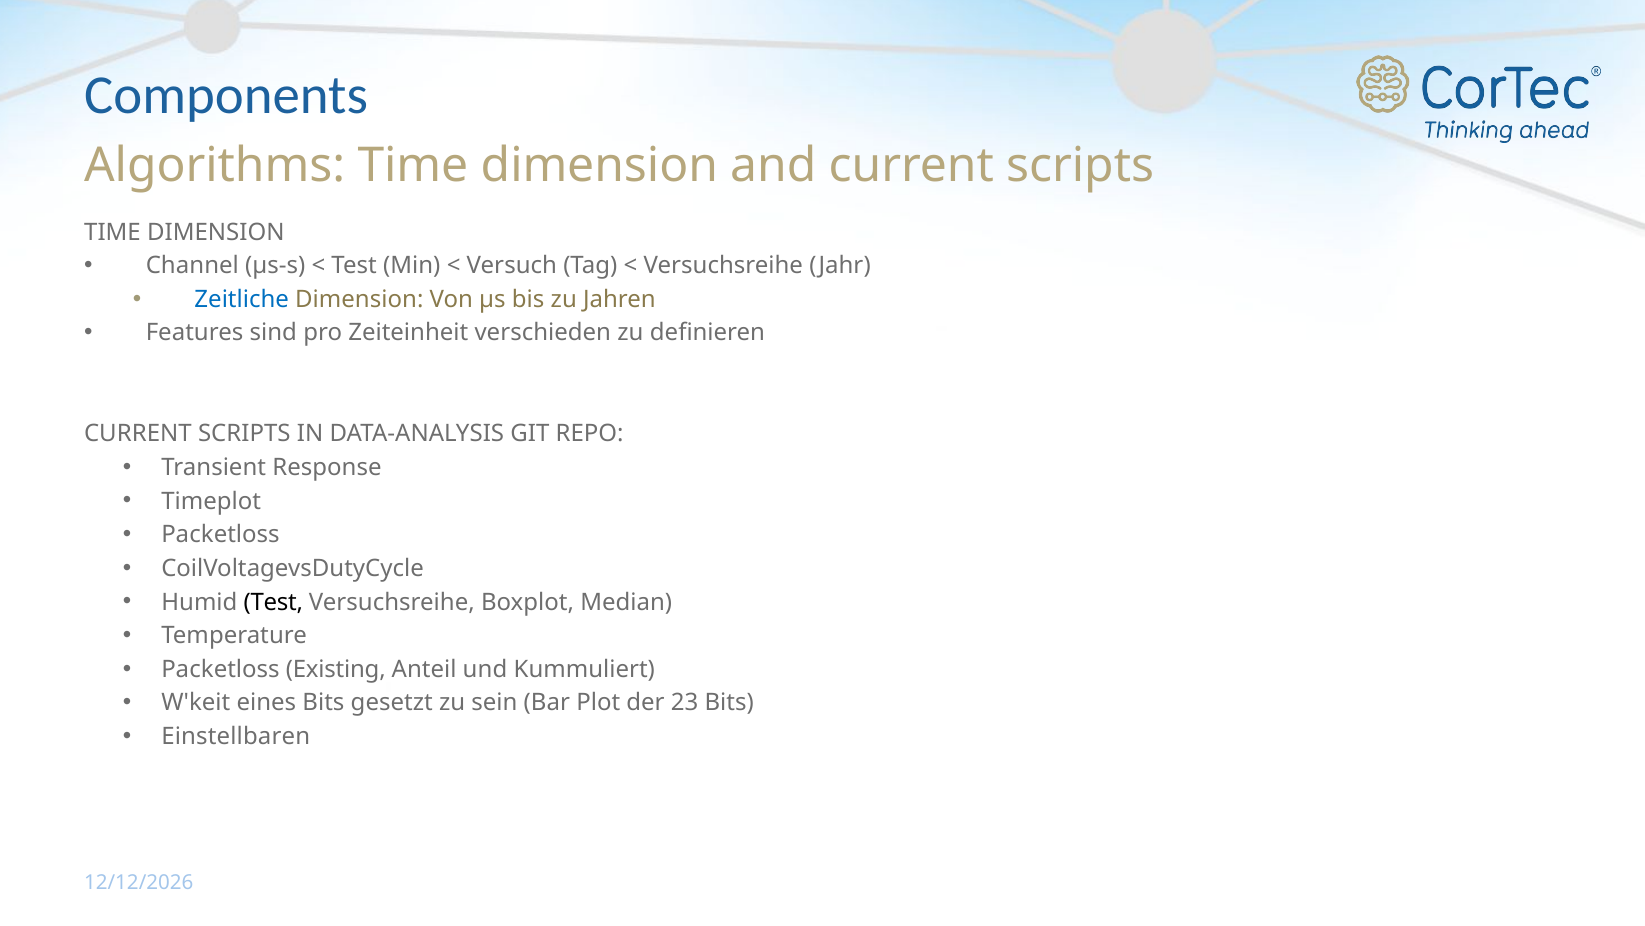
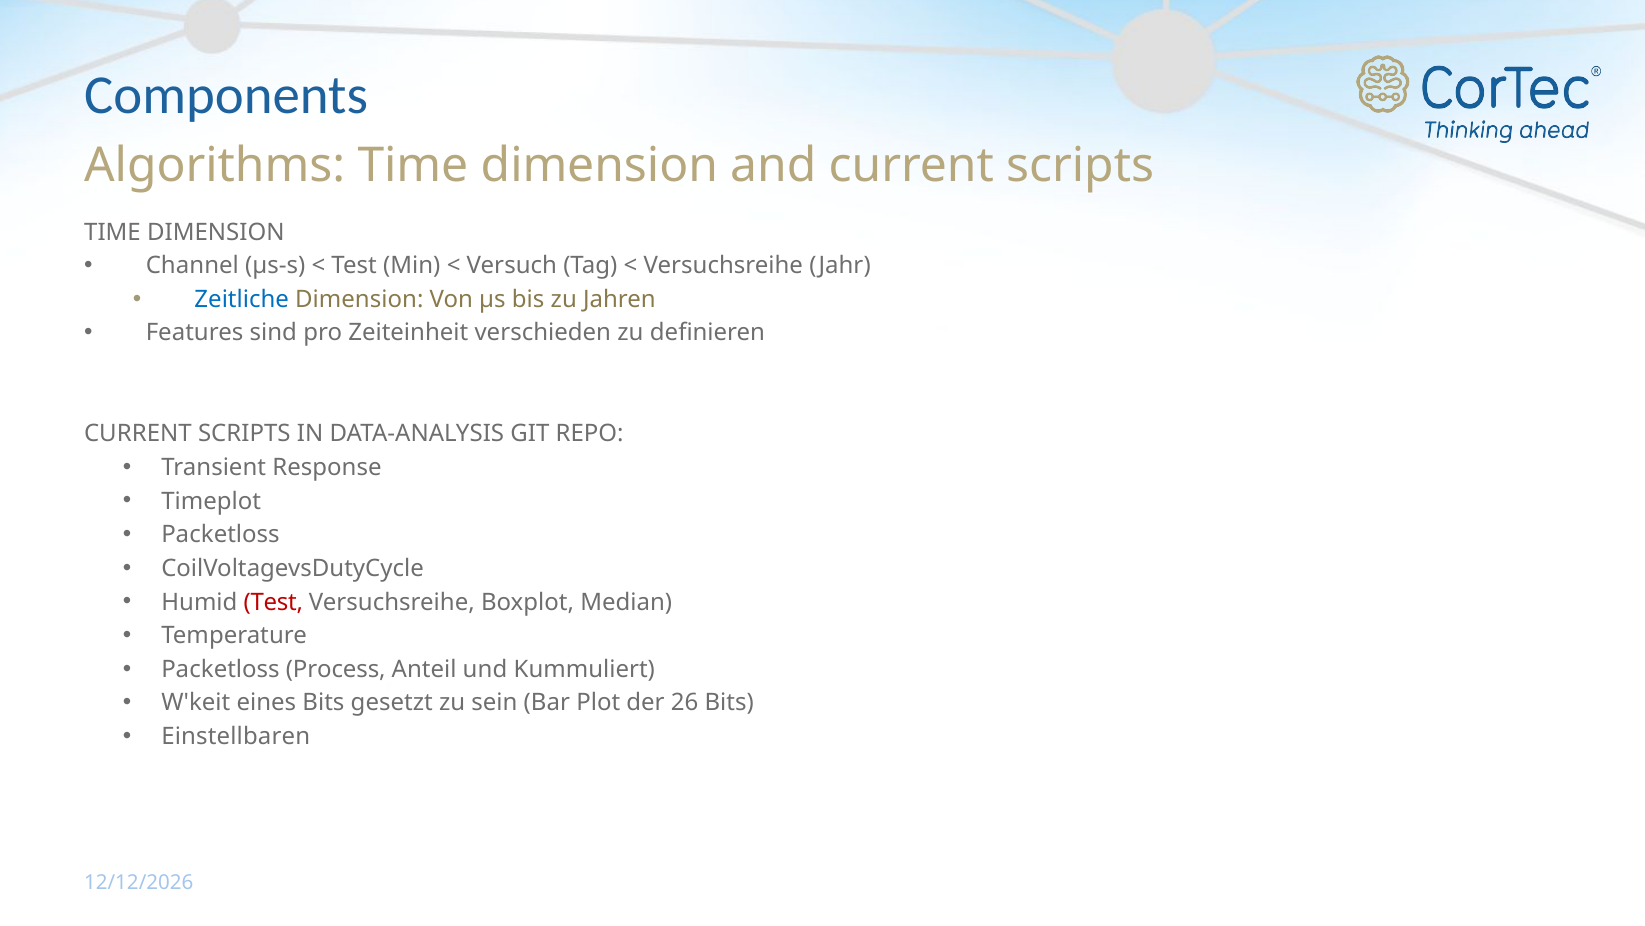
Test colour: black -> red (273, 602)
Existing: Existing -> Process (336, 669)
23: 23 -> 26 (685, 703)
